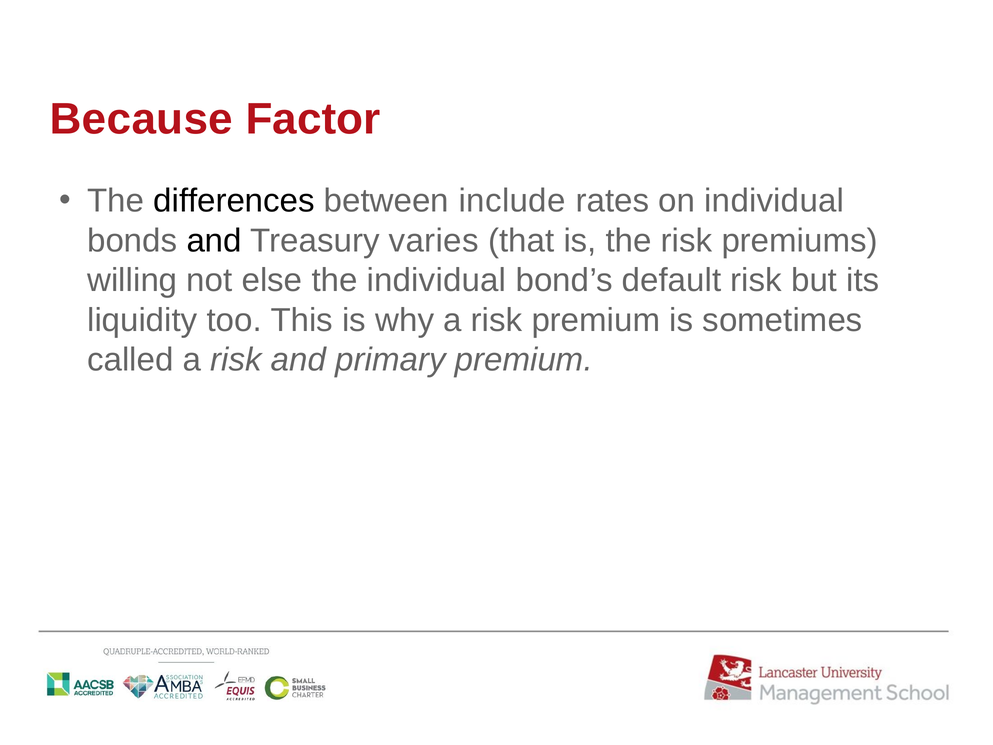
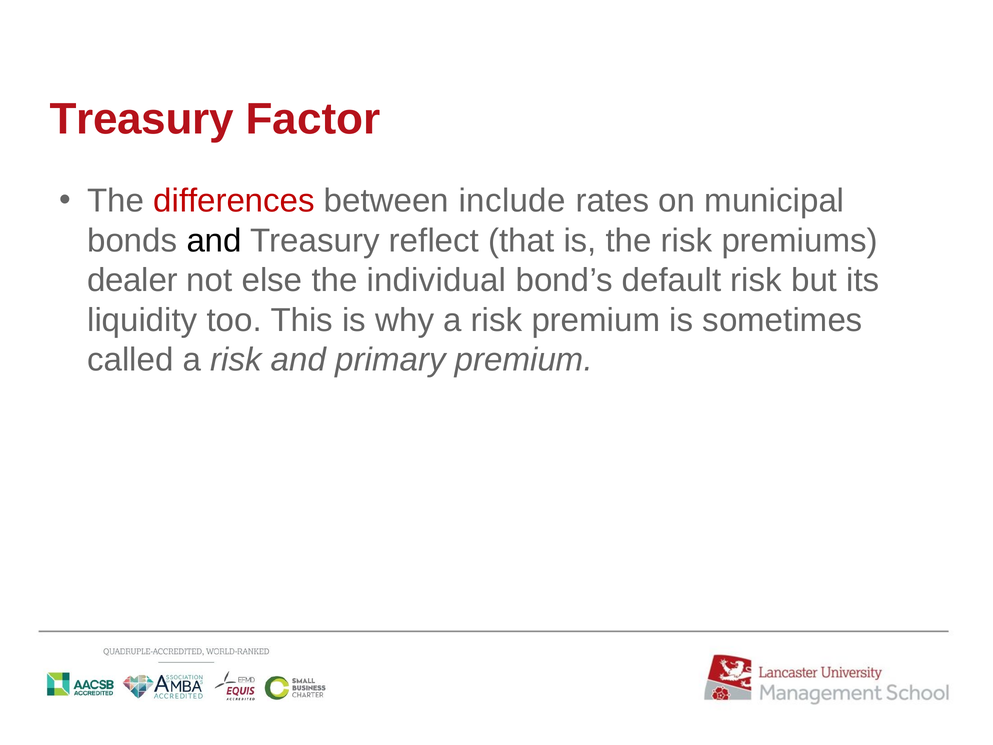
Because: Because -> Treasury (142, 119)
differences colour: black -> red (234, 201)
on individual: individual -> municipal (774, 201)
varies: varies -> reflect (434, 241)
willing: willing -> dealer (132, 280)
